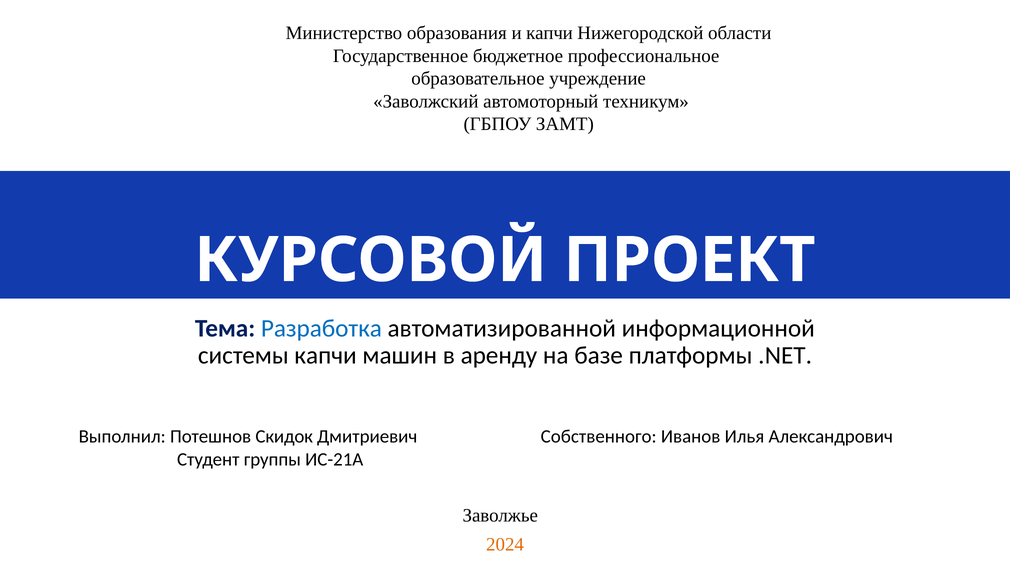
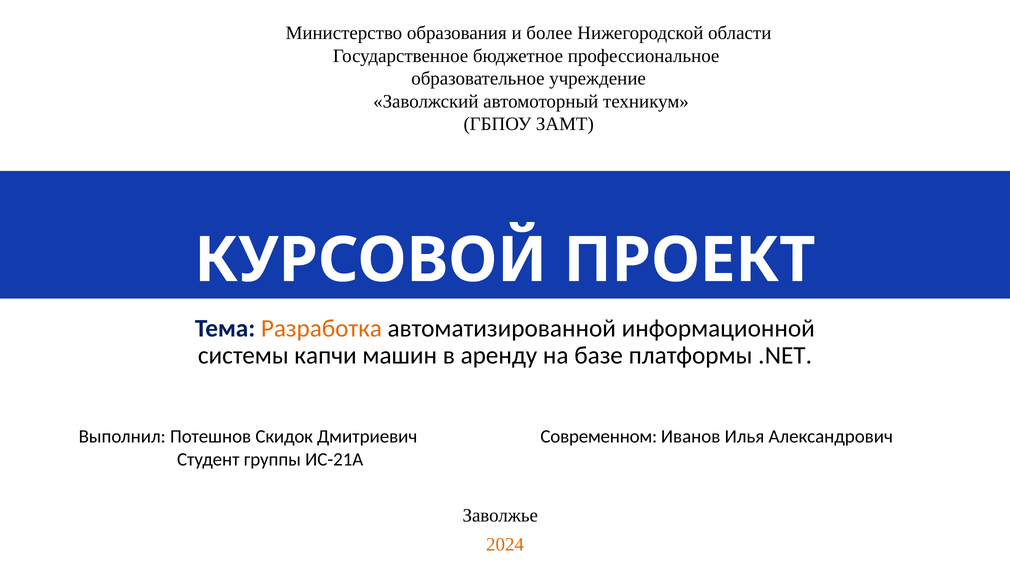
и капчи: капчи -> более (549, 33)
Разработка colour: blue -> orange (321, 328)
Собственного: Собственного -> Современном (599, 437)
